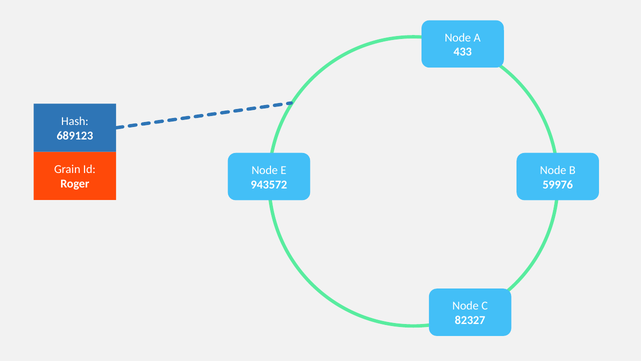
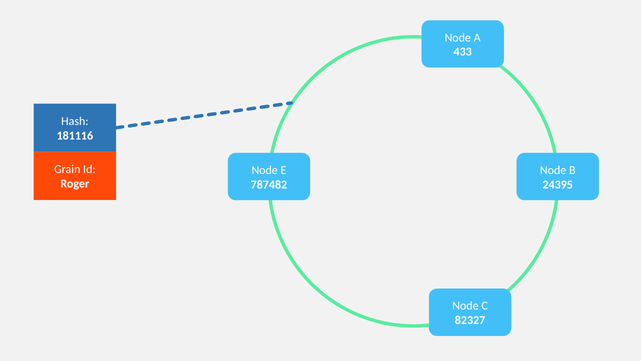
689123: 689123 -> 181116 (75, 136)
943572: 943572 -> 787482 (269, 184)
59976: 59976 -> 24395 (558, 184)
